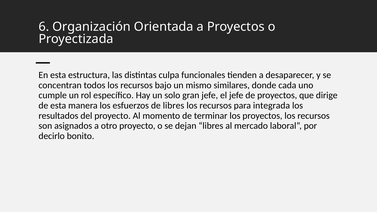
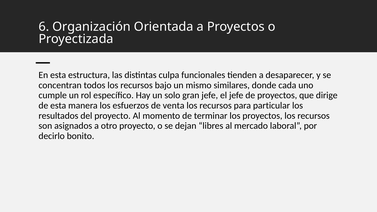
de libres: libres -> venta (174, 106)
integrada: integrada -> particular (272, 106)
